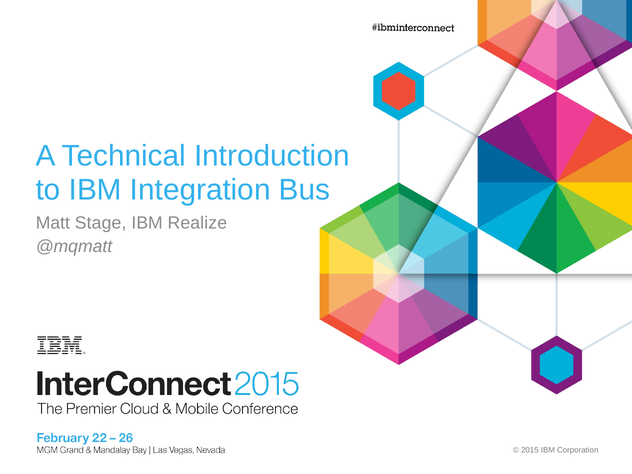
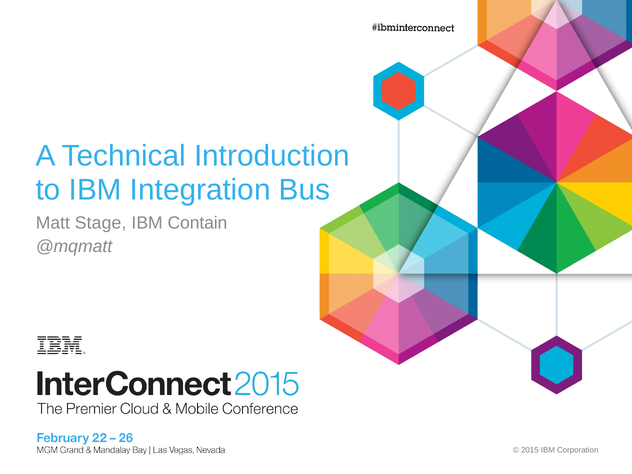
Realize: Realize -> Contain (197, 223)
